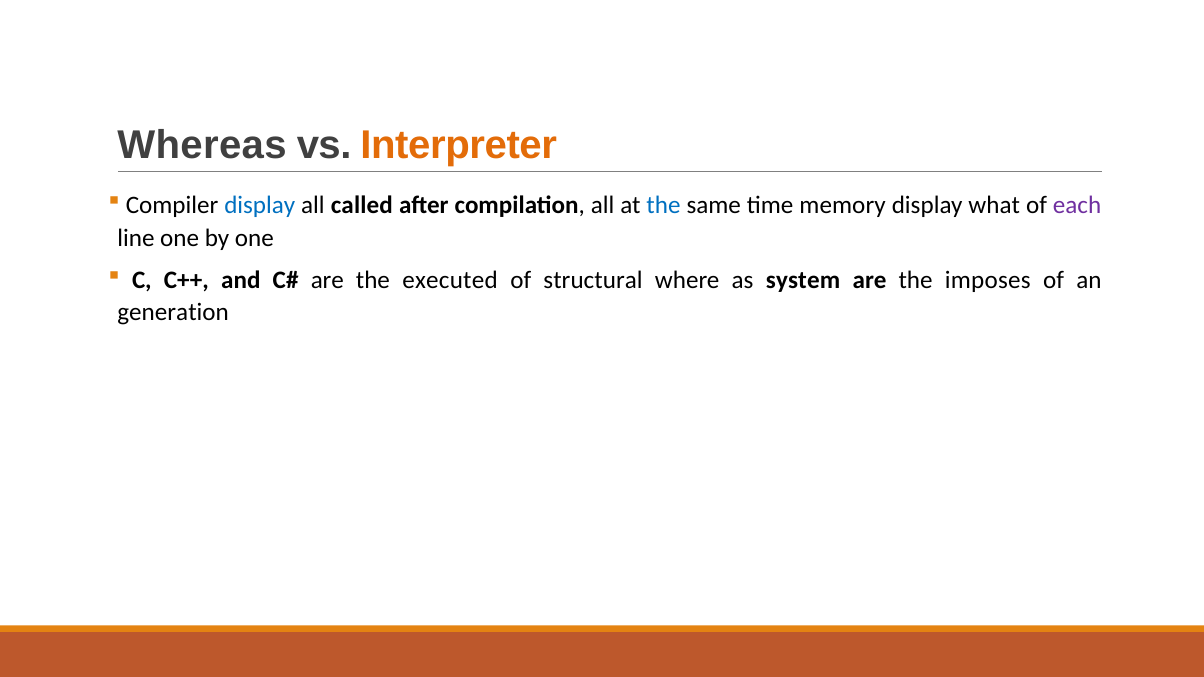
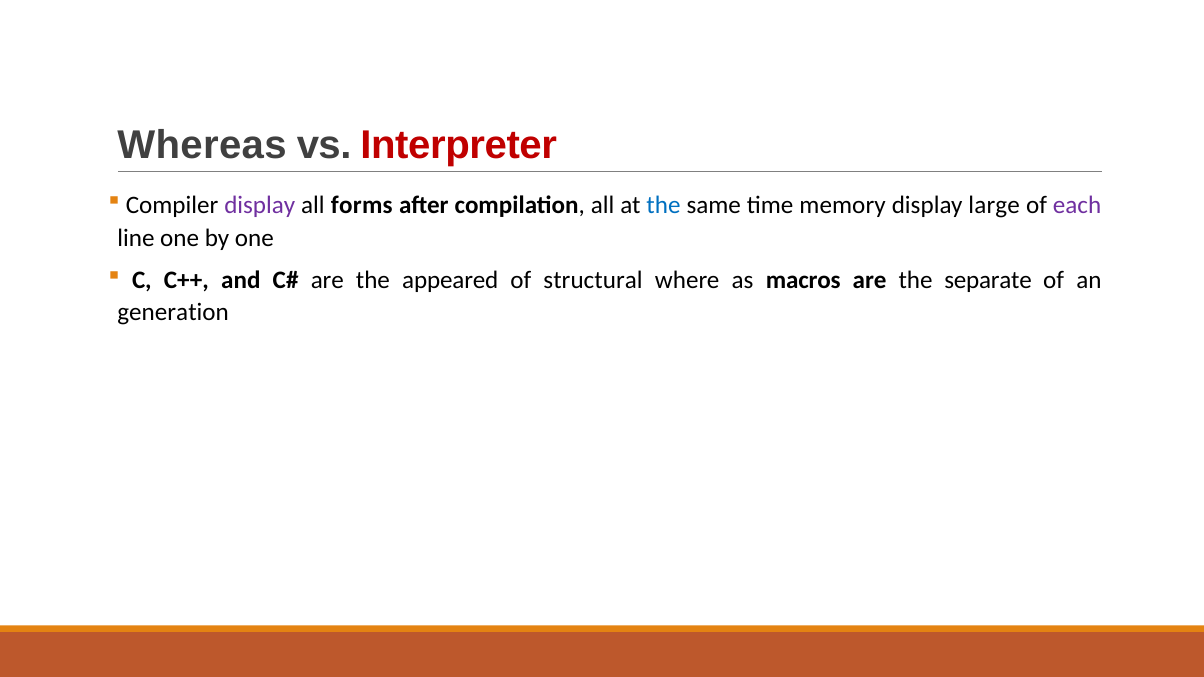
Interpreter colour: orange -> red (459, 146)
display colour: blue -> purple (260, 206)
called: called -> forms (362, 206)
what: what -> large (994, 206)
executed: executed -> appeared (450, 280)
system: system -> macros (803, 280)
imposes: imposes -> separate (988, 280)
